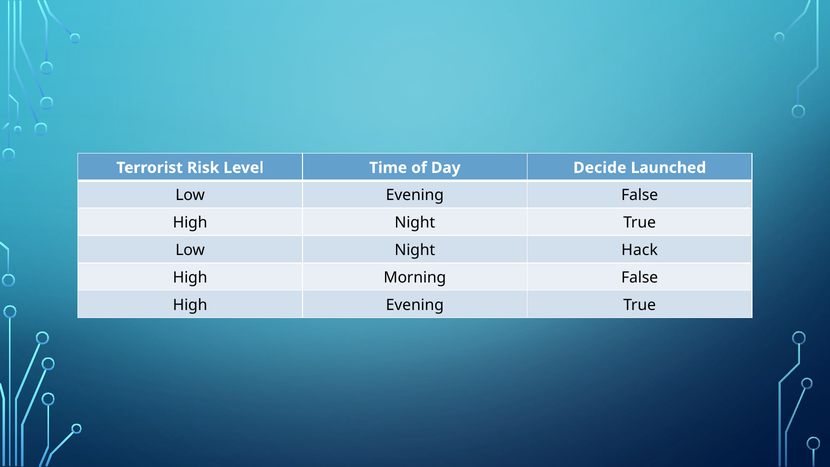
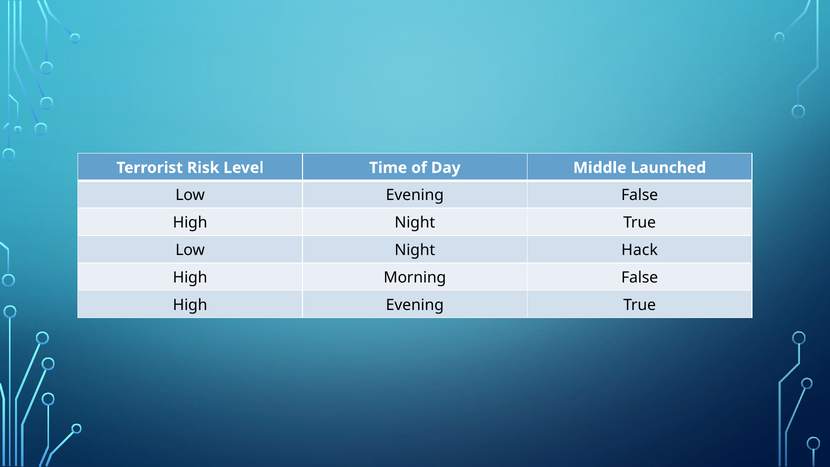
Decide: Decide -> Middle (600, 168)
